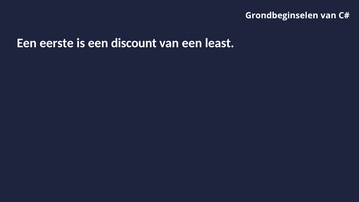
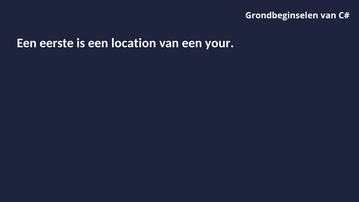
discount: discount -> location (134, 43)
least: least -> your (219, 43)
